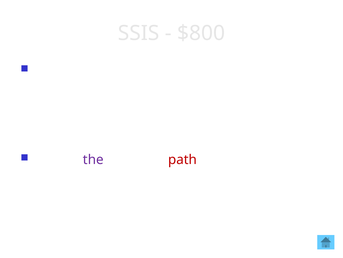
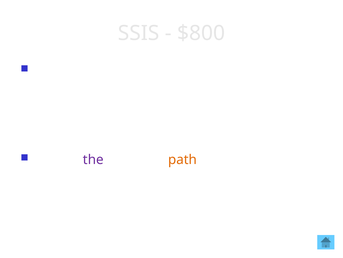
path colour: red -> orange (182, 159)
